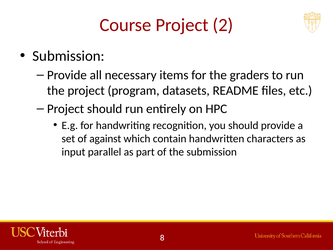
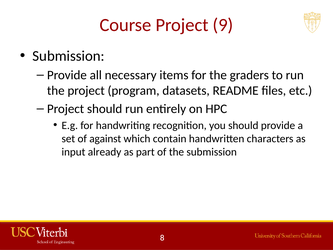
2: 2 -> 9 (223, 25)
parallel: parallel -> already (105, 152)
